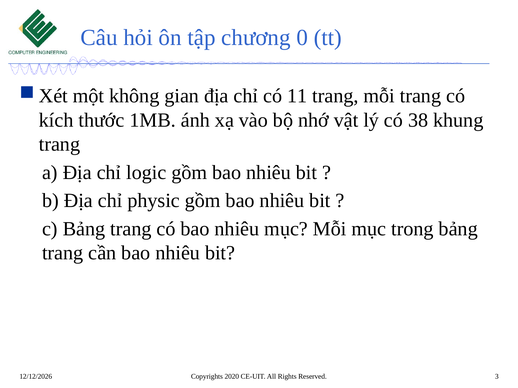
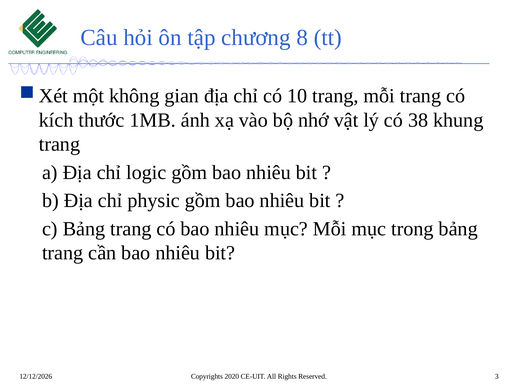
0: 0 -> 8 (302, 38)
11: 11 -> 10 (297, 96)
